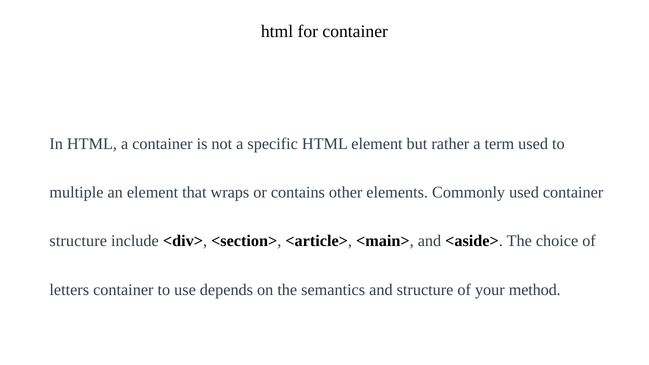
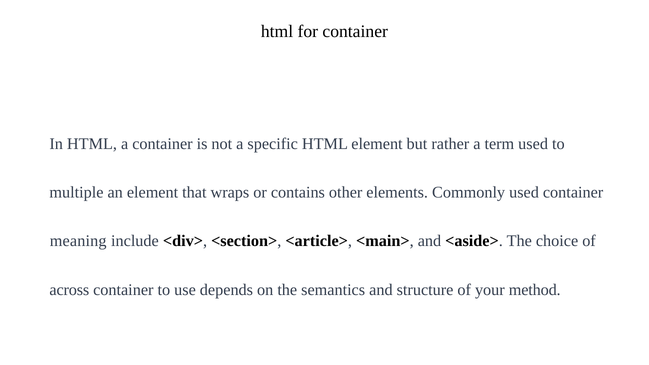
structure: structure -> meaning (78, 241)
letters: letters -> across (69, 290)
